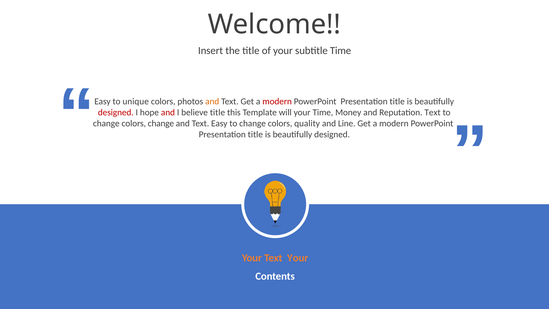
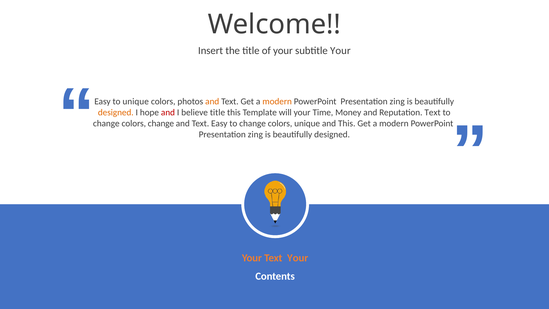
subtitle Time: Time -> Your (340, 51)
modern colour: red -> orange (277, 102)
title: title -> zing (397, 102)
designed colour: red -> orange (116, 113)
colors quality: quality -> unique (307, 124)
and Line: Line -> This (347, 124)
title: title -> zing (255, 134)
